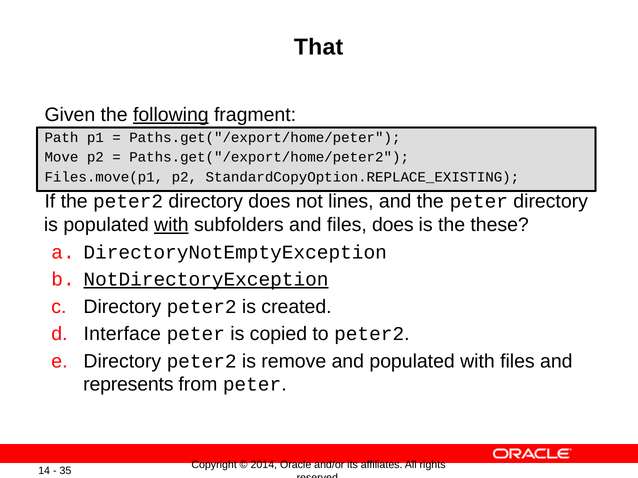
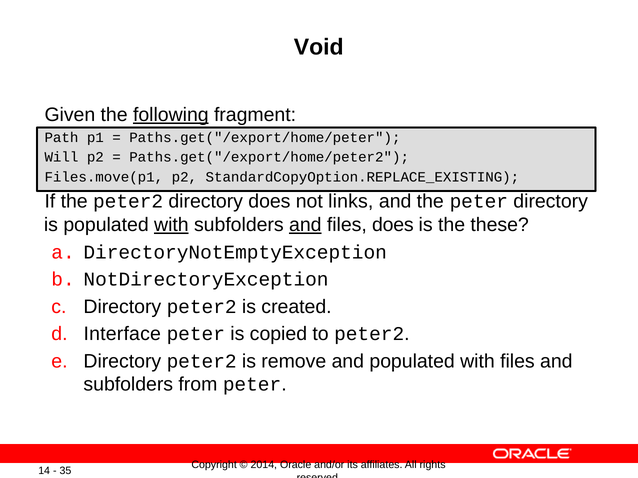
That: That -> Void (319, 47)
Move: Move -> Will (61, 157)
lines: lines -> links (351, 202)
and underline: none -> present (305, 225)
NotDirectoryException underline: present -> none (206, 280)
represents: represents -> subfolders (128, 385)
